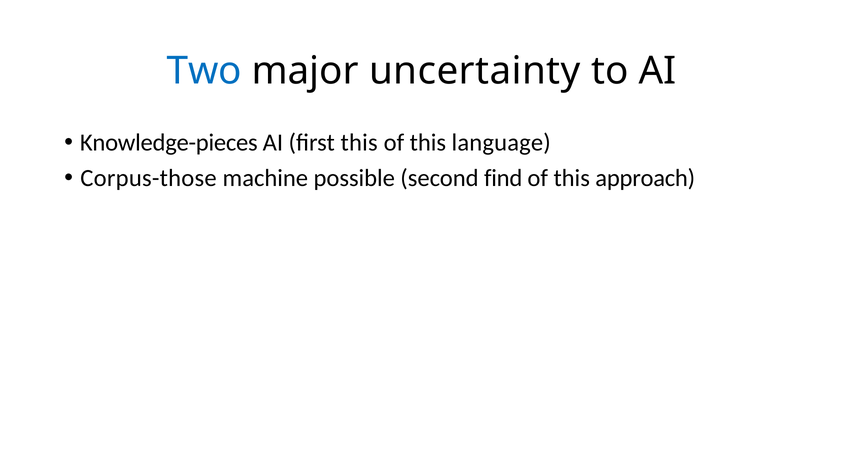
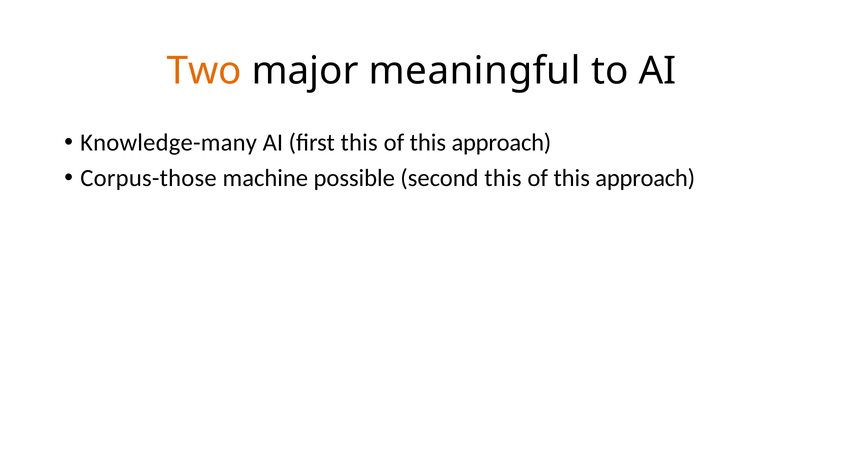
Two colour: blue -> orange (204, 71)
uncertainty: uncertainty -> meaningful (475, 71)
Knowledge-pieces: Knowledge-pieces -> Knowledge-many (169, 143)
language: language -> approach (501, 143)
second find: find -> this (503, 178)
